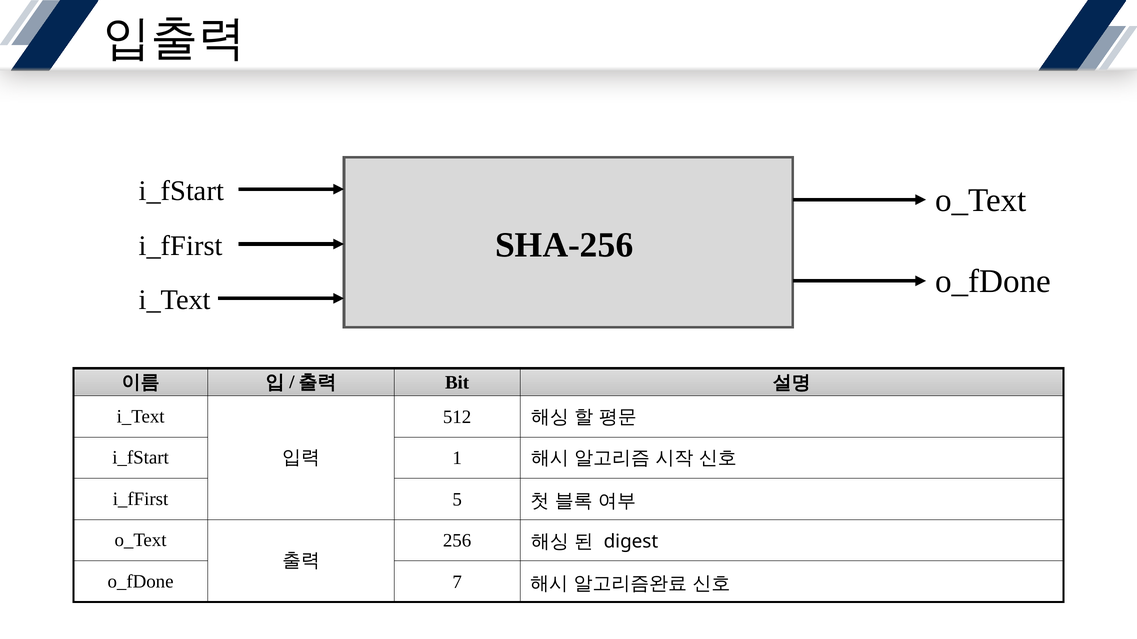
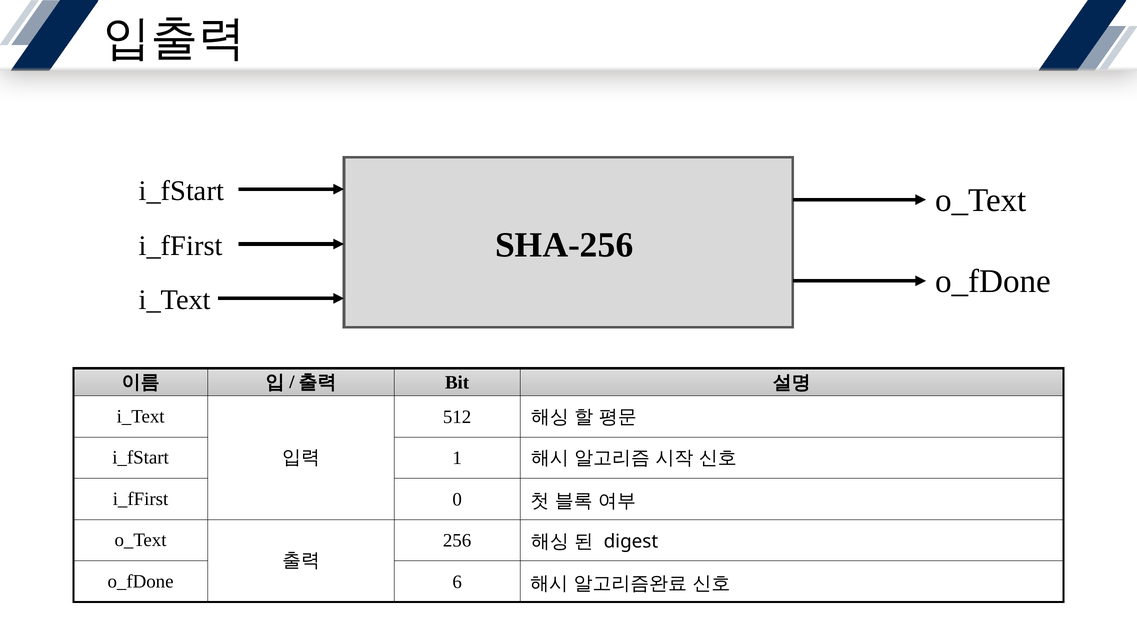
5: 5 -> 0 (457, 500)
7: 7 -> 6 (457, 582)
